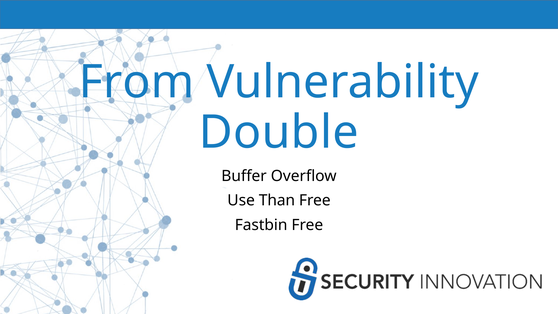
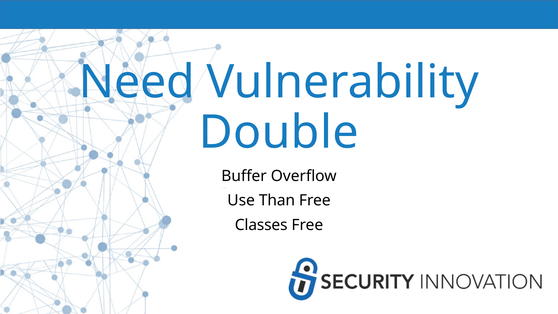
From: From -> Need (137, 82)
Fastbin: Fastbin -> Classes (261, 225)
